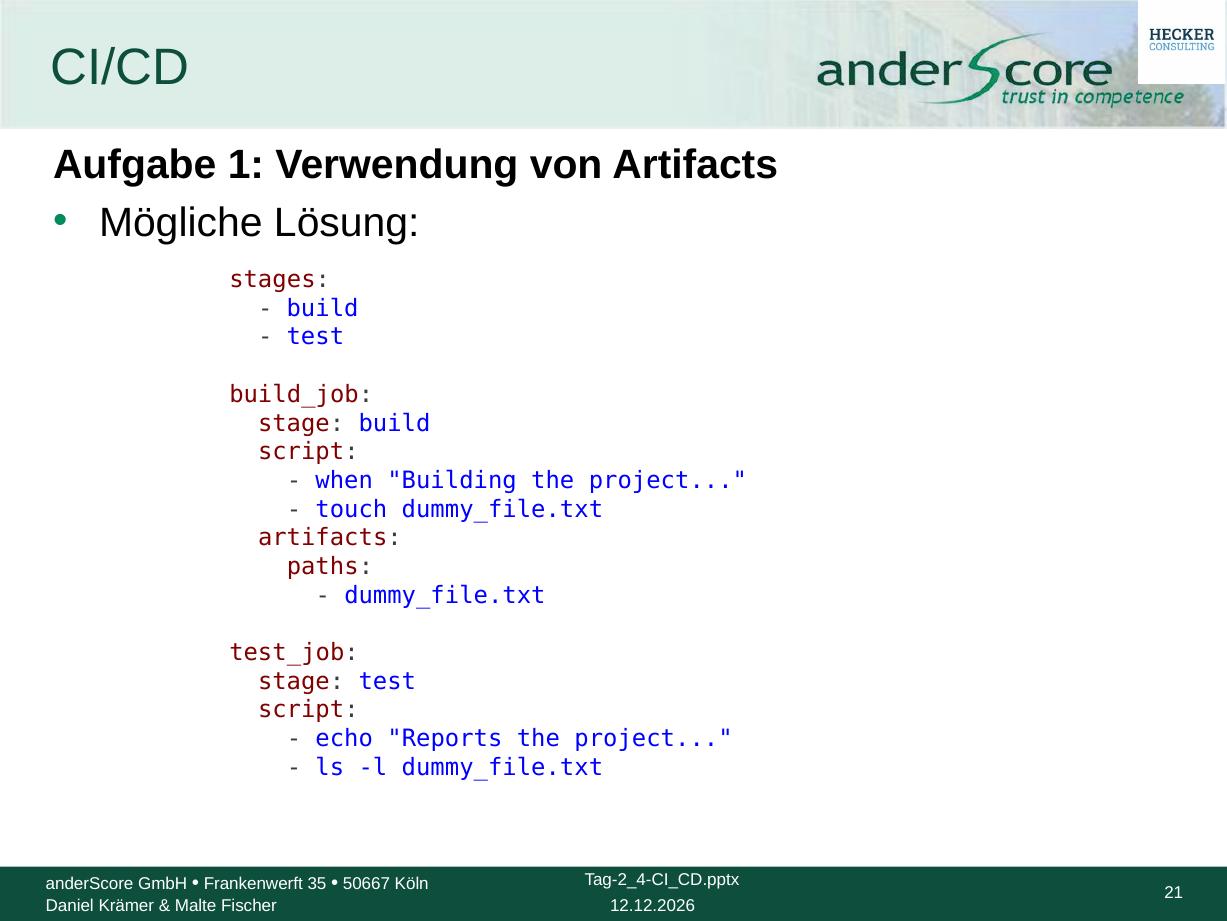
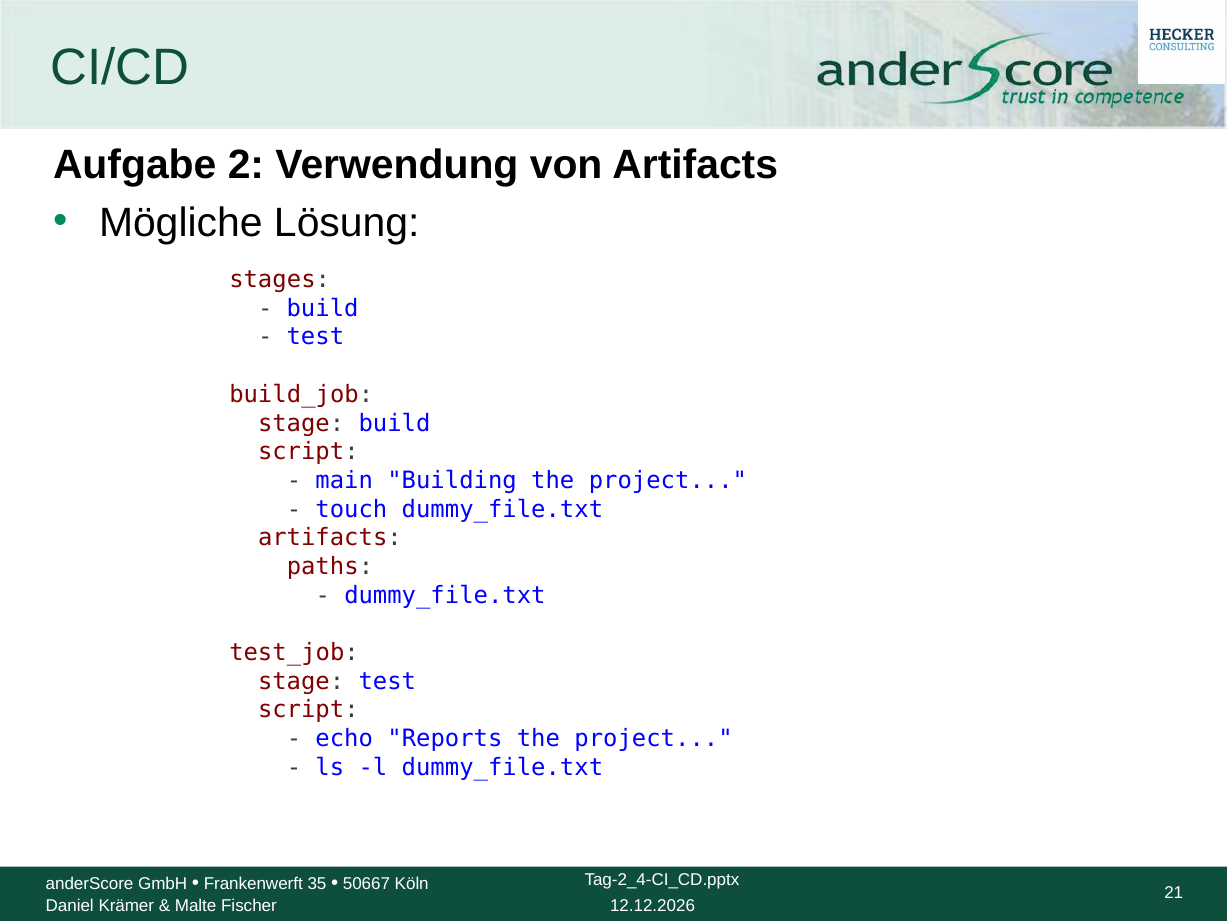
1: 1 -> 2 (246, 165)
when: when -> main (344, 480)
